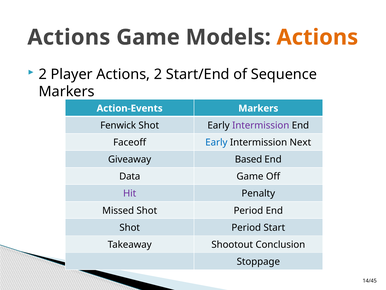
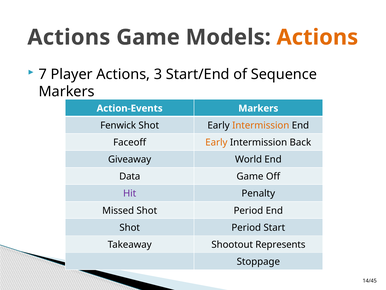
2: 2 -> 7 (43, 74)
Actions 2: 2 -> 3 (158, 74)
Intermission colour: purple -> orange (261, 125)
Early colour: blue -> orange (216, 142)
Next: Next -> Back (300, 142)
Based: Based -> World (248, 159)
Conclusion: Conclusion -> Represents (280, 244)
